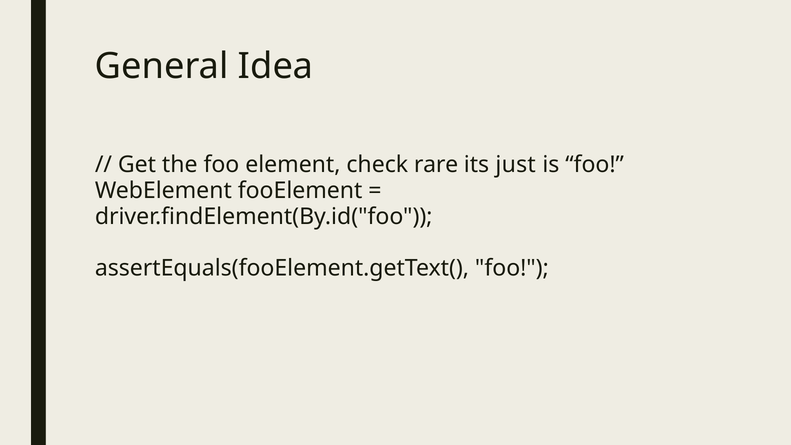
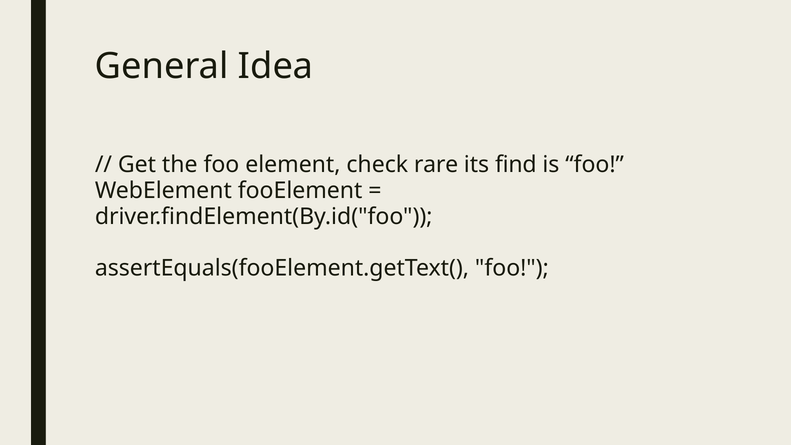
just: just -> find (516, 164)
